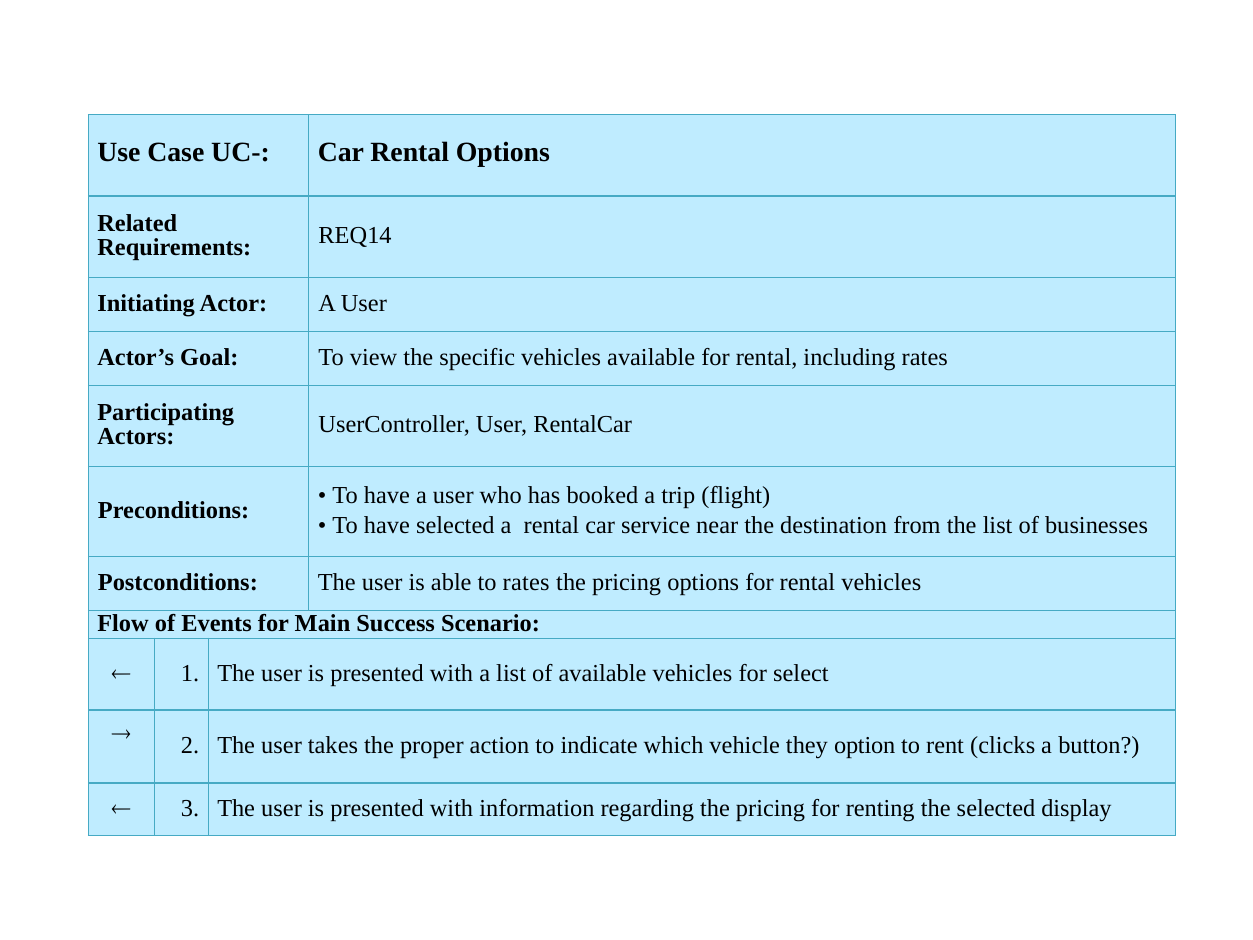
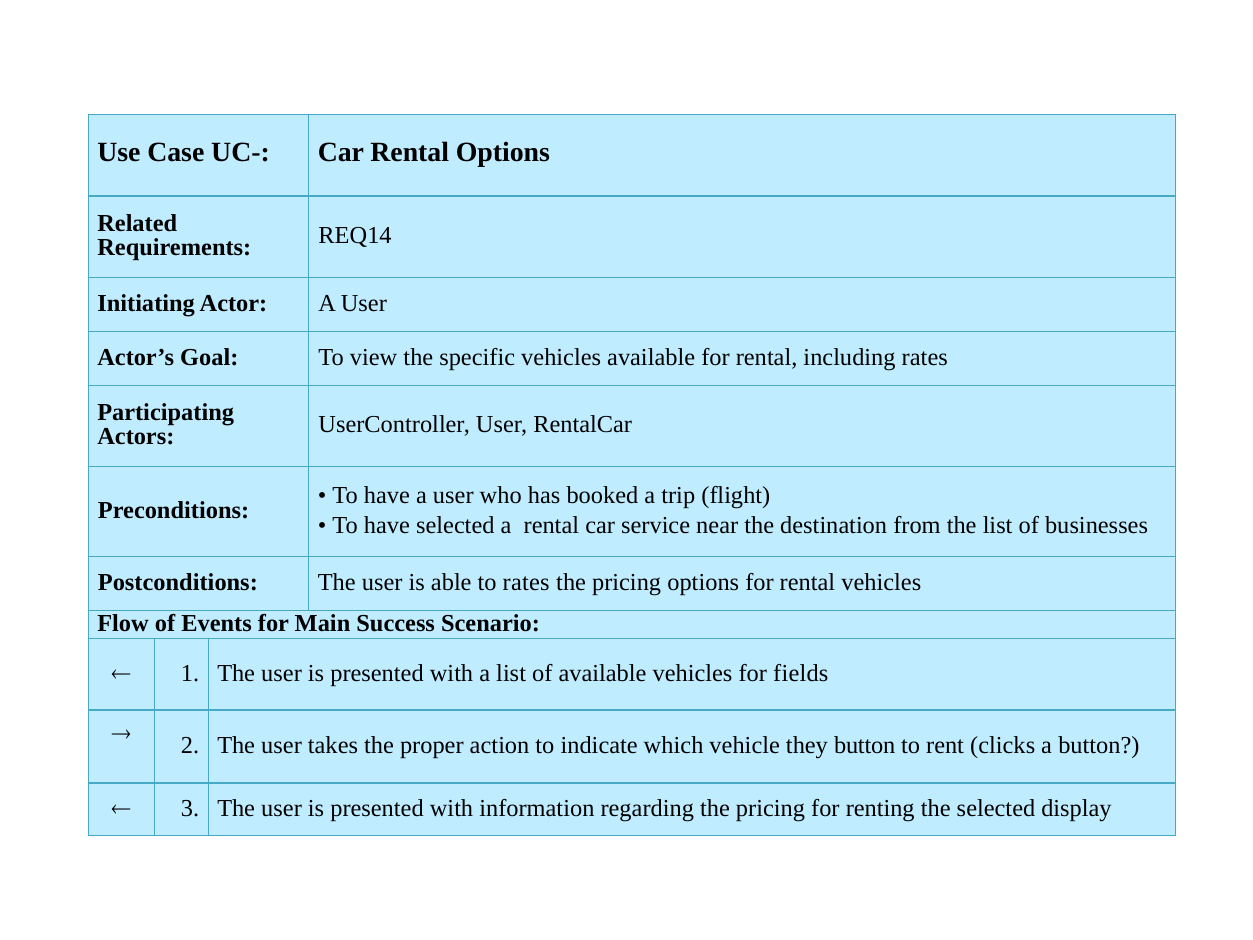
select: select -> fields (801, 673)
they option: option -> button (865, 745)
